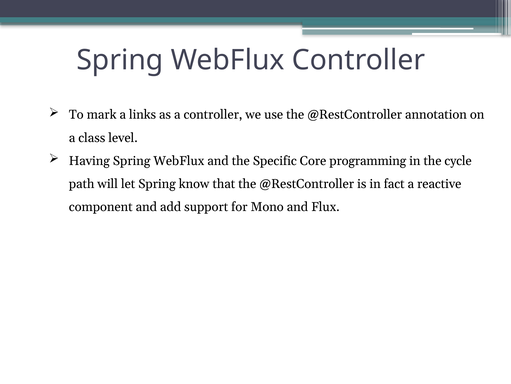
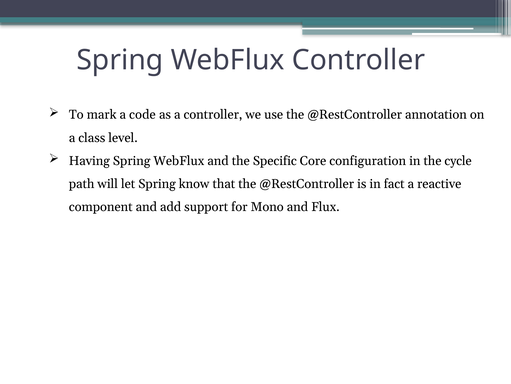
links: links -> code (142, 115)
programming: programming -> configuration (368, 161)
